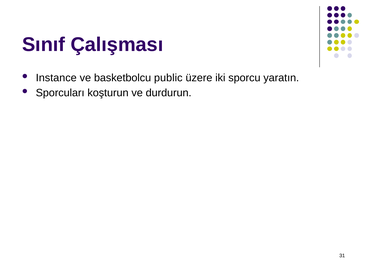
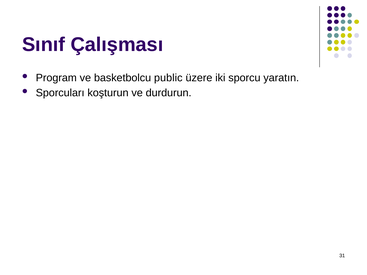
Instance: Instance -> Program (56, 78)
